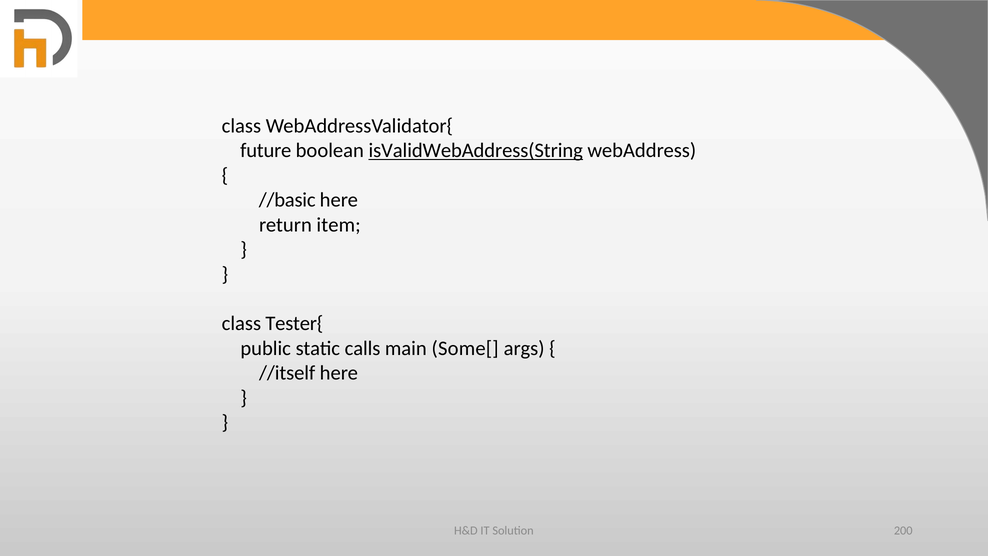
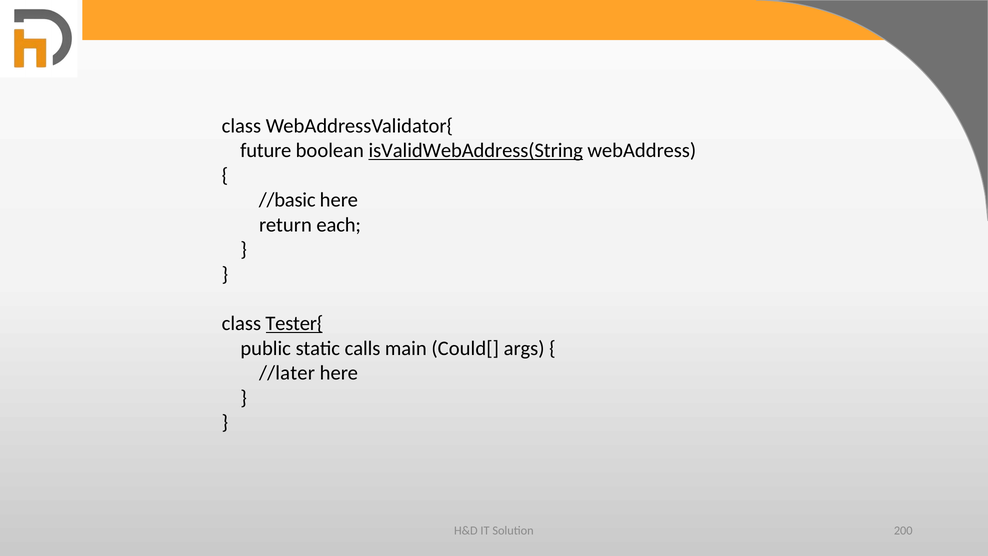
item: item -> each (339, 225)
Tester{ underline: none -> present (294, 324)
Some[: Some[ -> Could[ (465, 348)
//itself: //itself -> //later (287, 373)
